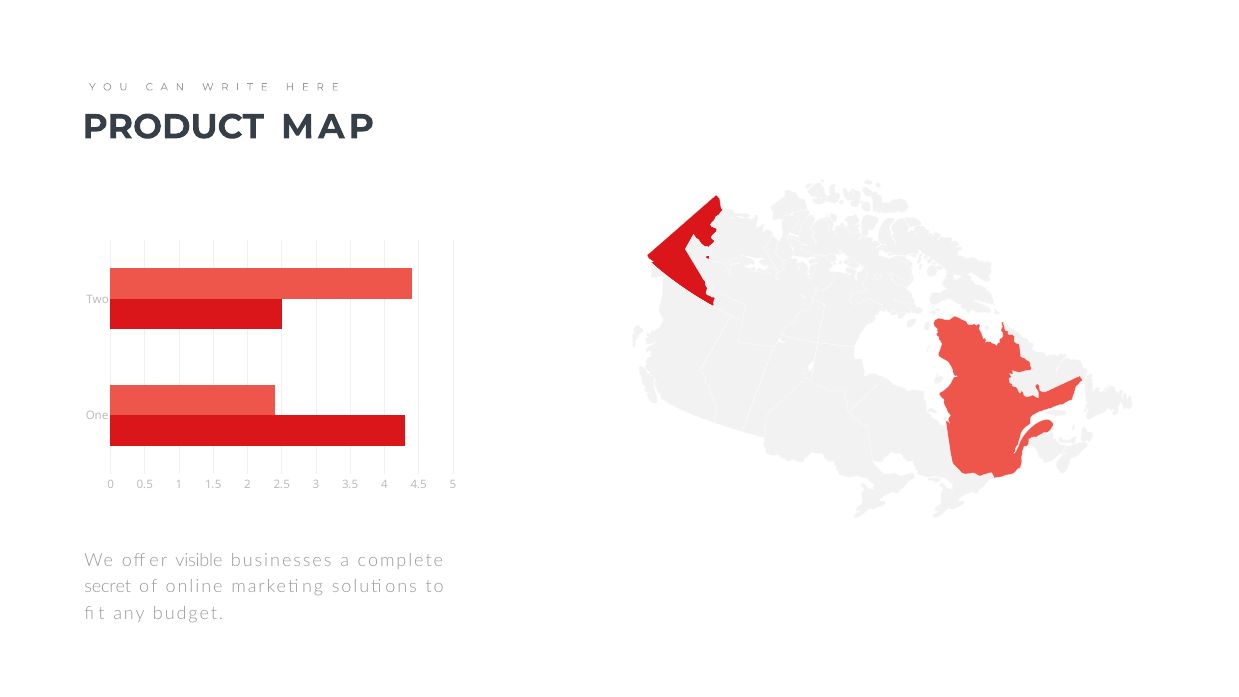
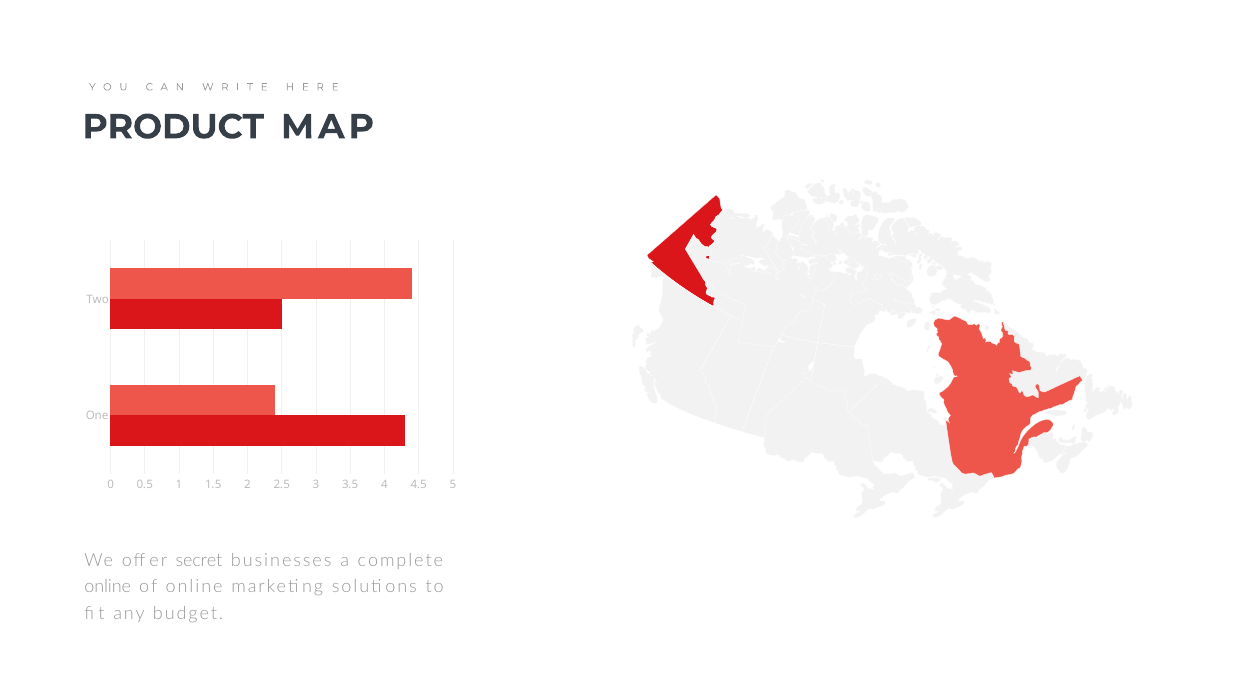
visible: visible -> secret (199, 561)
secret: secret -> online (108, 587)
